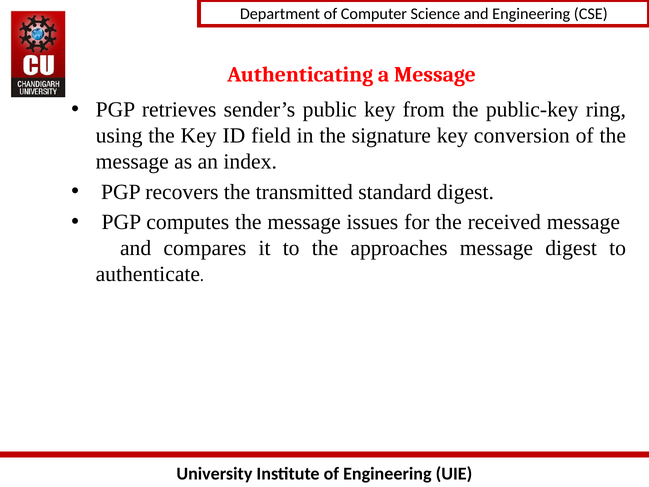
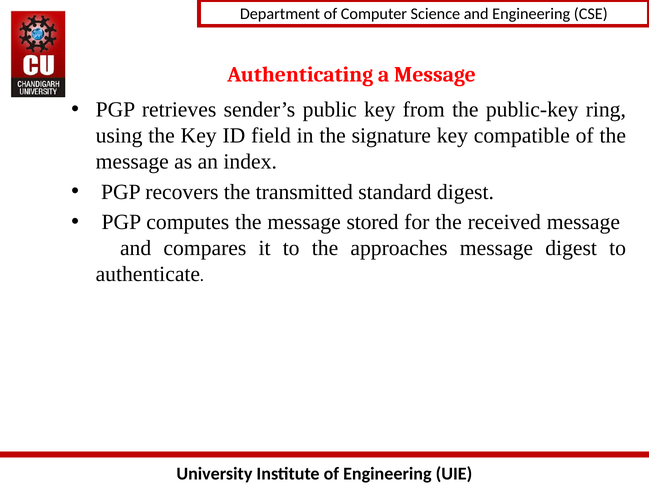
conversion: conversion -> compatible (522, 136)
issues: issues -> stored (373, 222)
